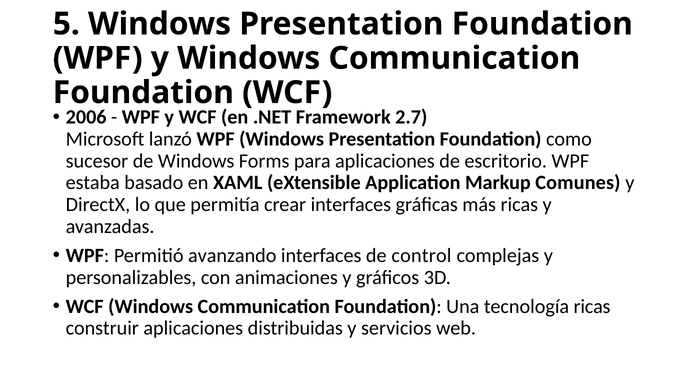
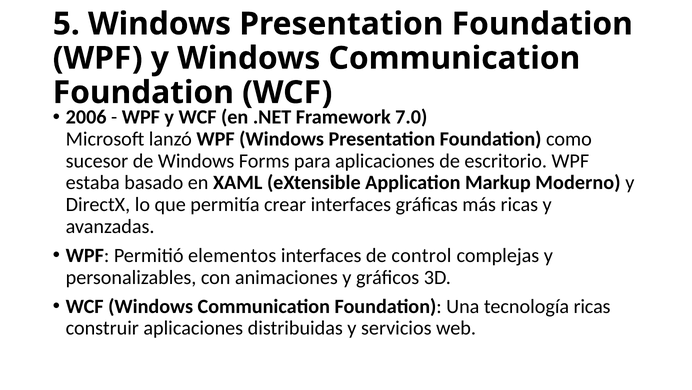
2.7: 2.7 -> 7.0 (411, 117)
Comunes: Comunes -> Moderno (578, 182)
avanzando: avanzando -> elementos (232, 255)
